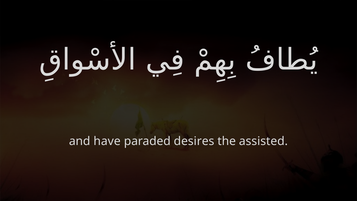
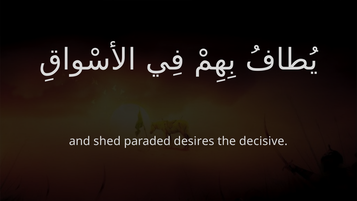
have: have -> shed (107, 141)
assisted: assisted -> decisive (263, 141)
